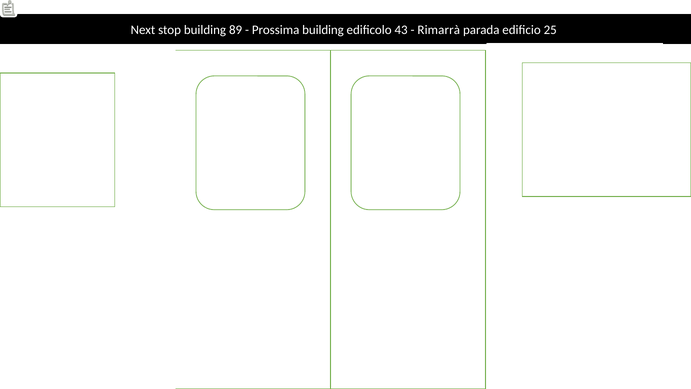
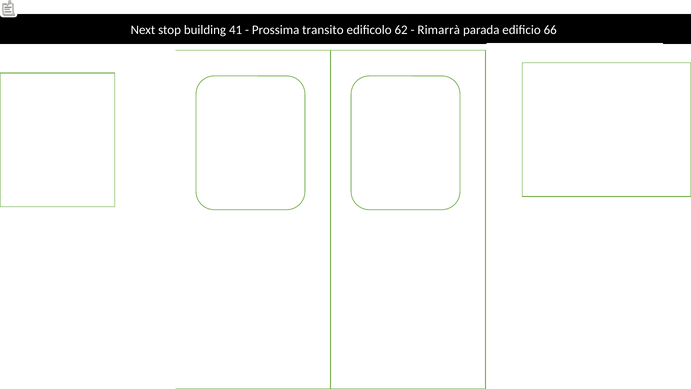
89: 89 -> 41 (236, 30)
Prossima building: building -> transito (323, 30)
43: 43 -> 62 (401, 30)
25: 25 -> 66 (550, 30)
